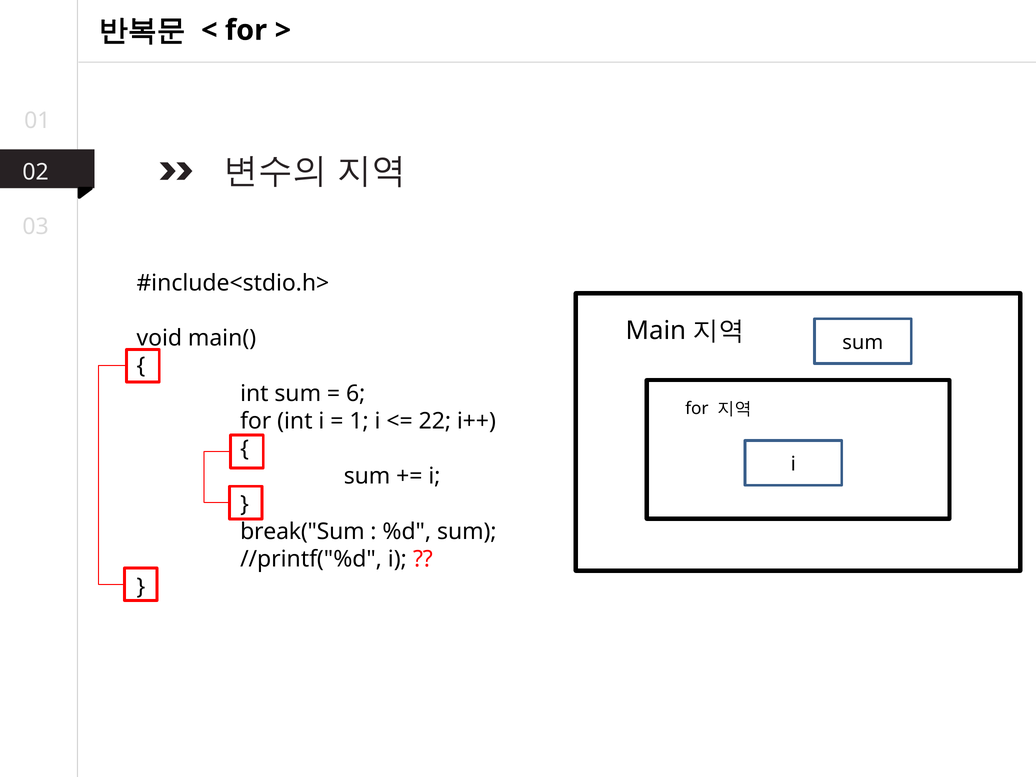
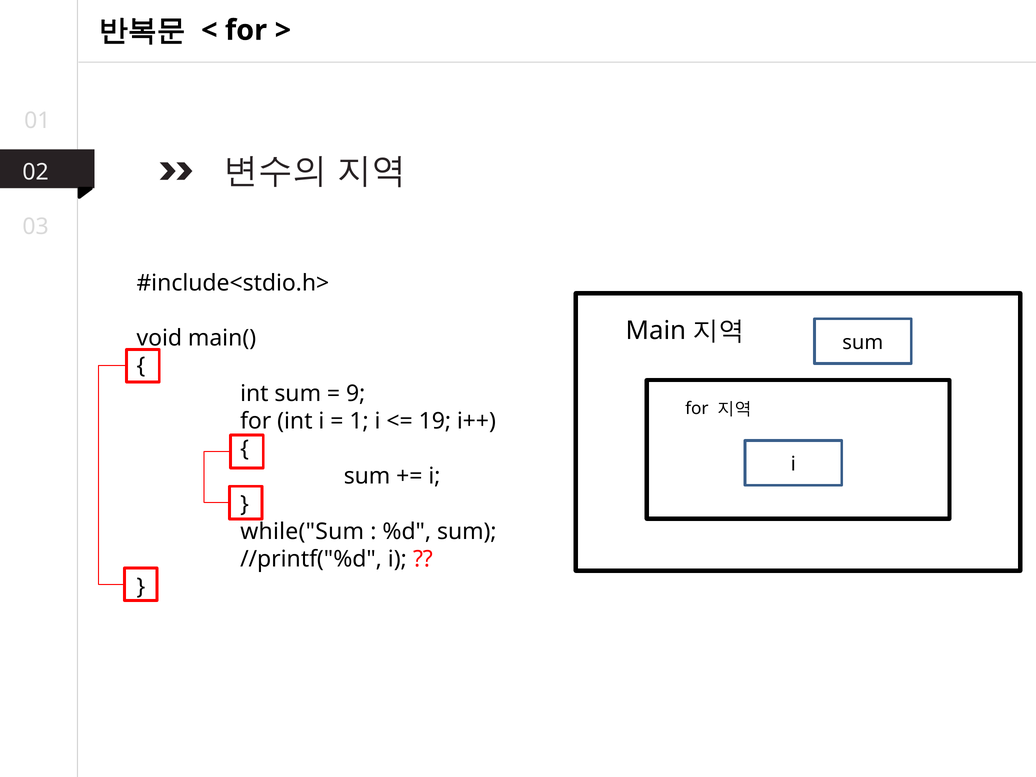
6: 6 -> 9 (356, 393)
22: 22 -> 19 (435, 421)
break("Sum: break("Sum -> while("Sum (302, 532)
